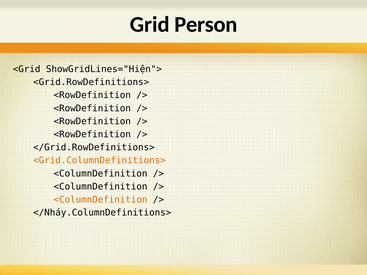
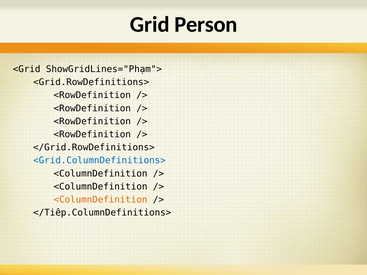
ShowGridLines="Hiện">: ShowGridLines="Hiện"> -> ShowGridLines="Phạm"> (104, 69)
<Grid.ColumnDefinitions> colour: orange -> blue (99, 161)
</Nháy.ColumnDefinitions>: </Nháy.ColumnDefinitions> -> </Tiếp.ColumnDefinitions> (102, 213)
